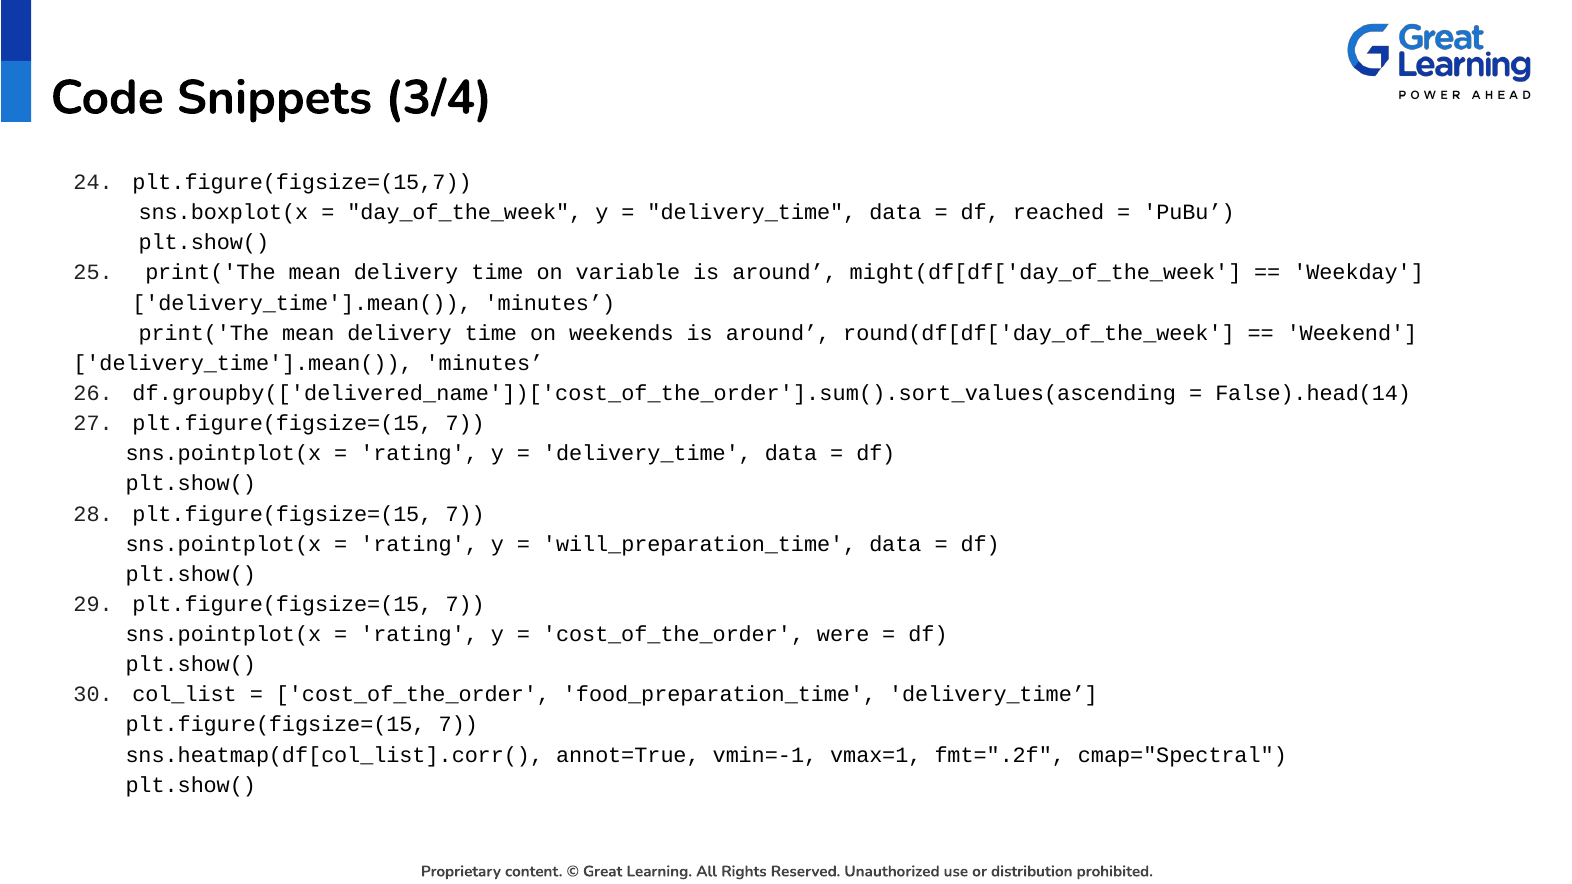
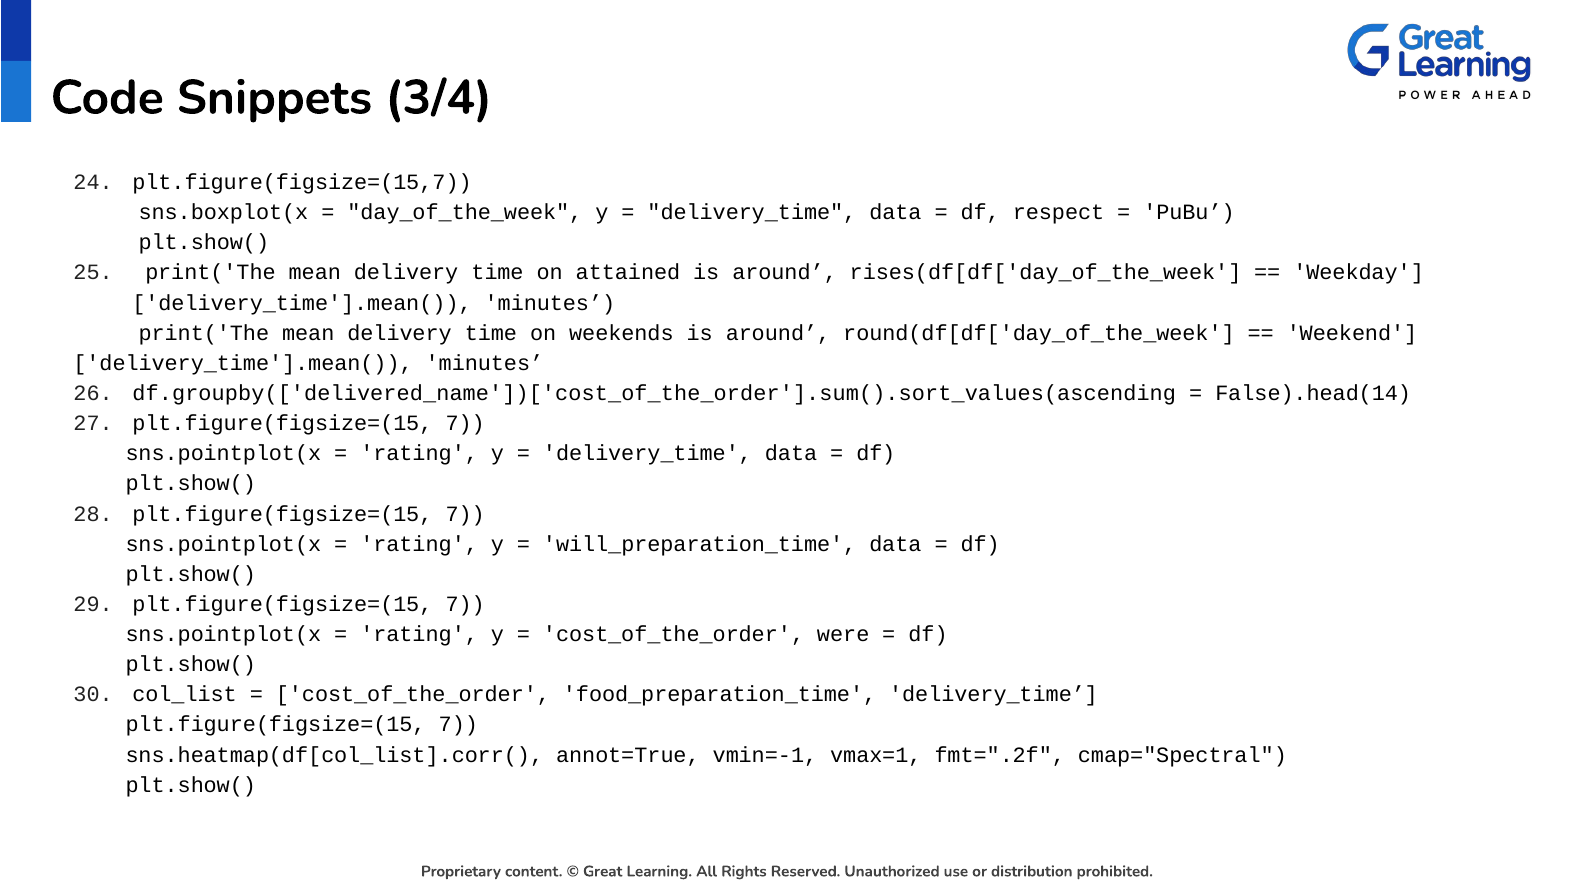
reached: reached -> respect (1059, 213)
variable: variable -> attained (628, 273)
might(df[df['day_of_the_week: might(df[df['day_of_the_week -> rises(df[df['day_of_the_week (1046, 273)
